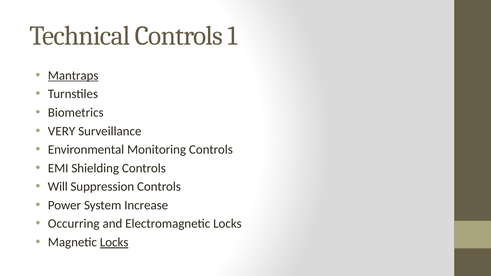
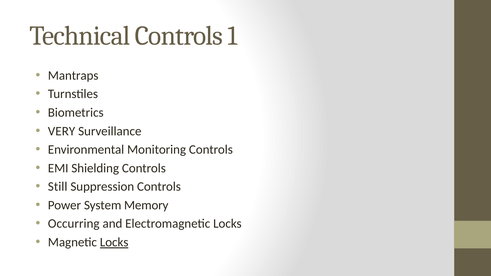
Mantraps underline: present -> none (73, 76)
Will: Will -> Still (58, 187)
Increase: Increase -> Memory (146, 205)
